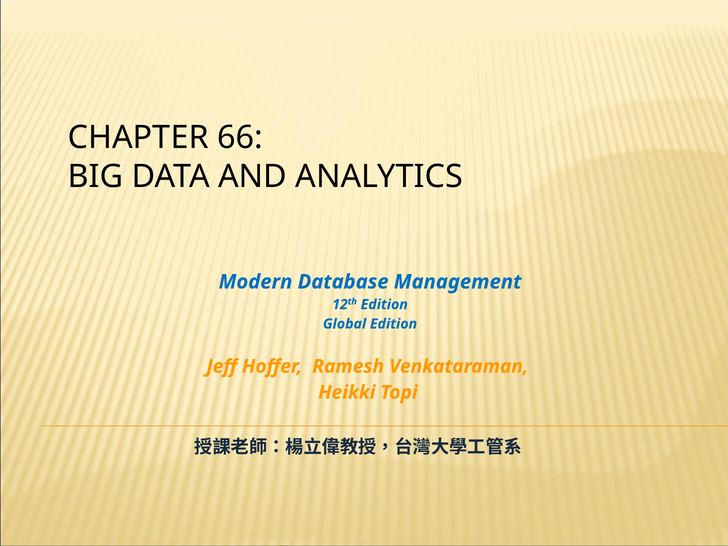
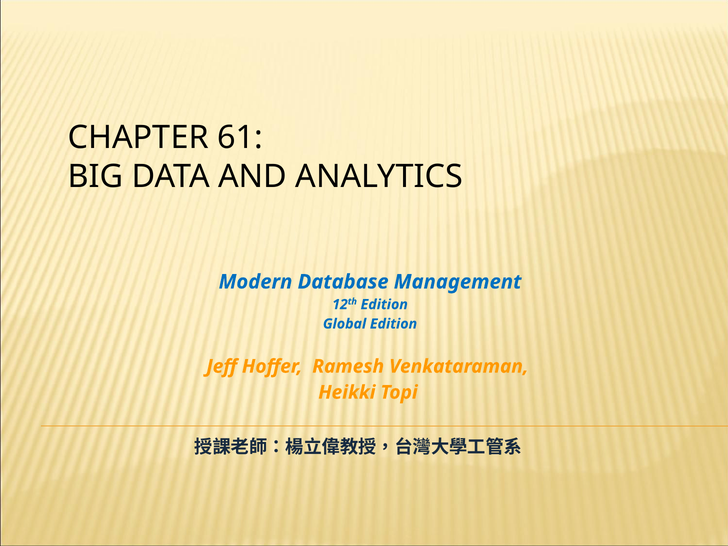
66: 66 -> 61 (240, 138)
